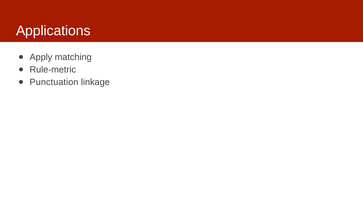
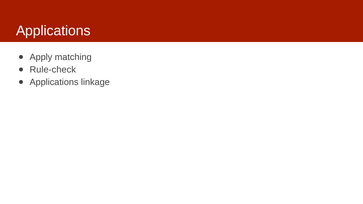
Rule-metric: Rule-metric -> Rule-check (53, 70)
Punctuation: Punctuation -> Applications (54, 82)
